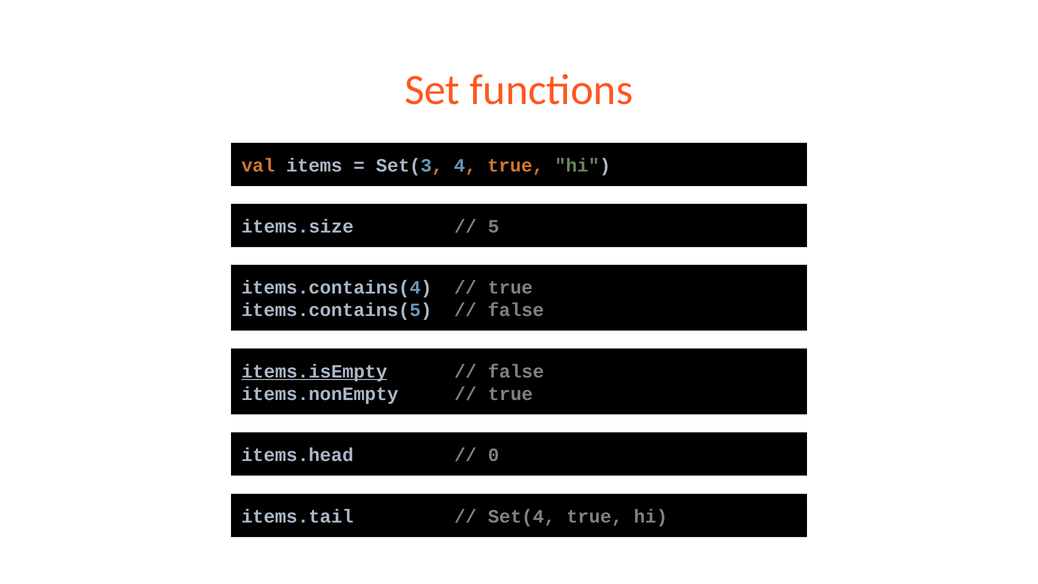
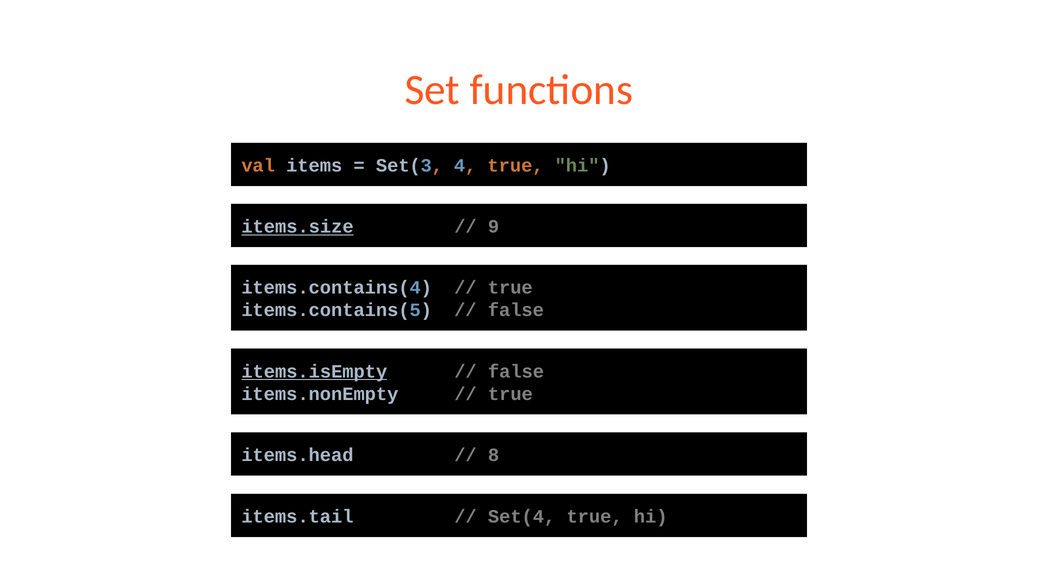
items.size underline: none -> present (298, 227)
5: 5 -> 9 (494, 227)
0: 0 -> 8 (494, 455)
